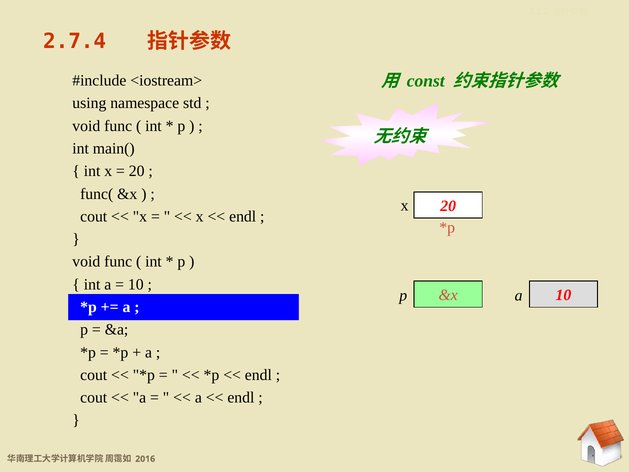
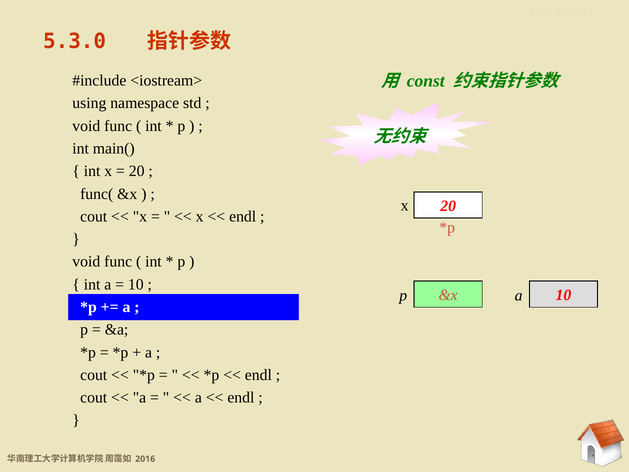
2.7.4: 2.7.4 -> 5.3.0 (75, 41)
